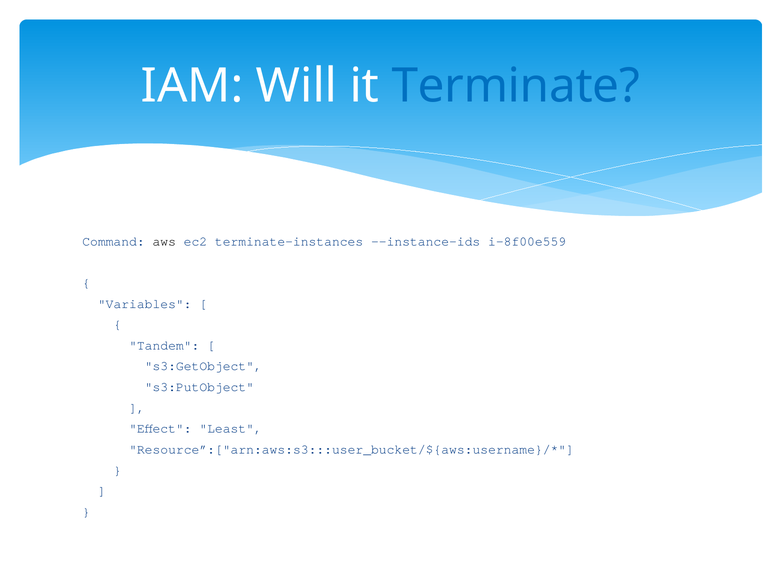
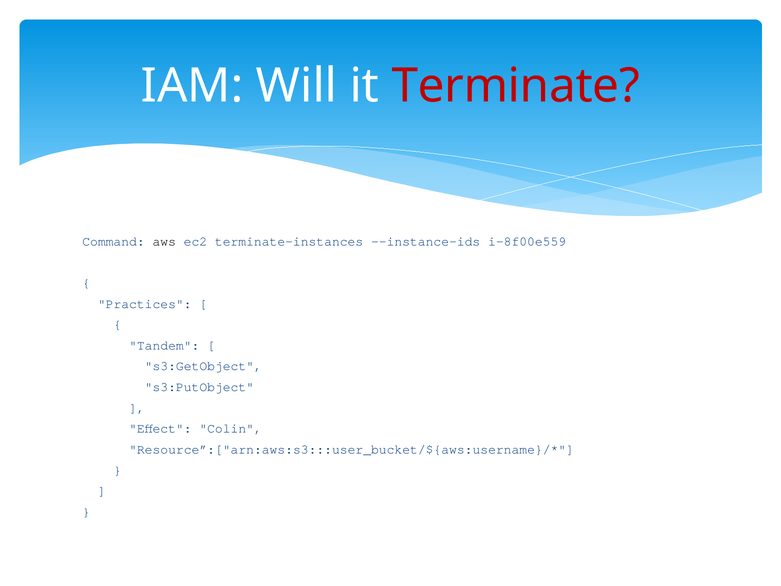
Terminate colour: blue -> red (516, 86)
Variables: Variables -> Practices (145, 304)
Least: Least -> Colin (231, 428)
